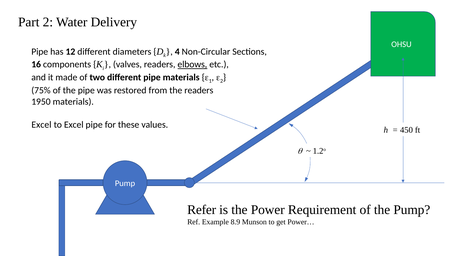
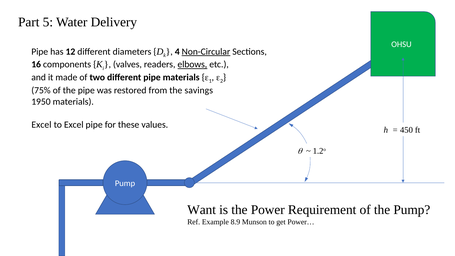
Part 2: 2 -> 5 (48, 22)
Non-Circular underline: none -> present (206, 52)
the readers: readers -> savings (199, 90)
Refer: Refer -> Want (202, 210)
